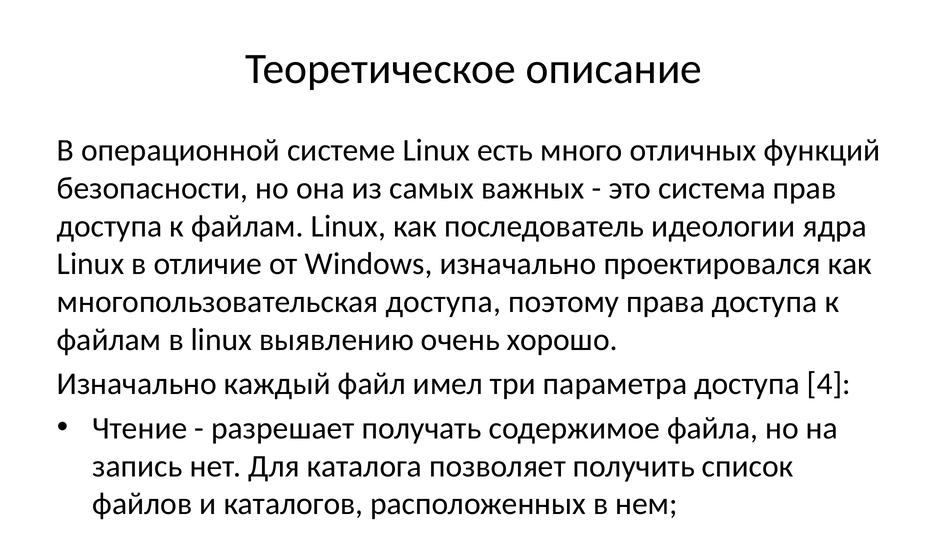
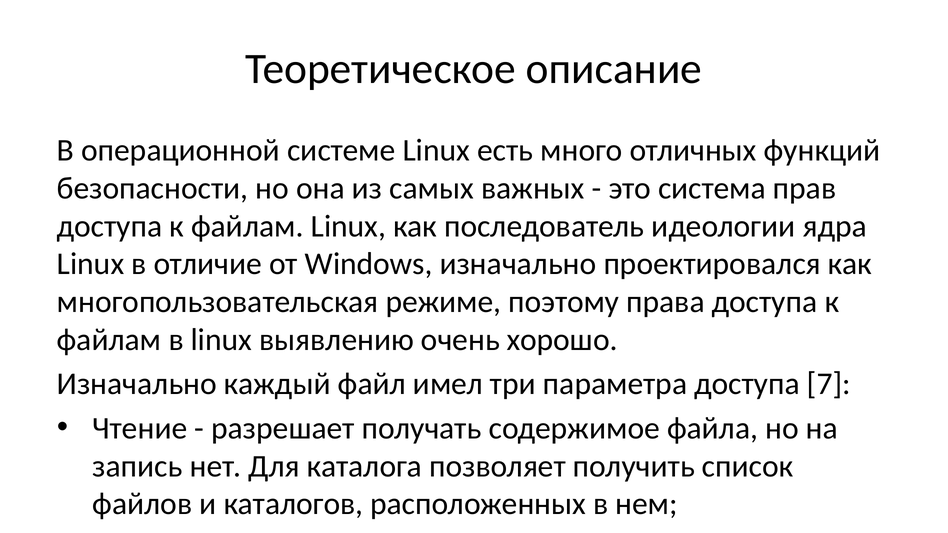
многопользовательская доступа: доступа -> режиме (443, 302)
4: 4 -> 7 (829, 384)
